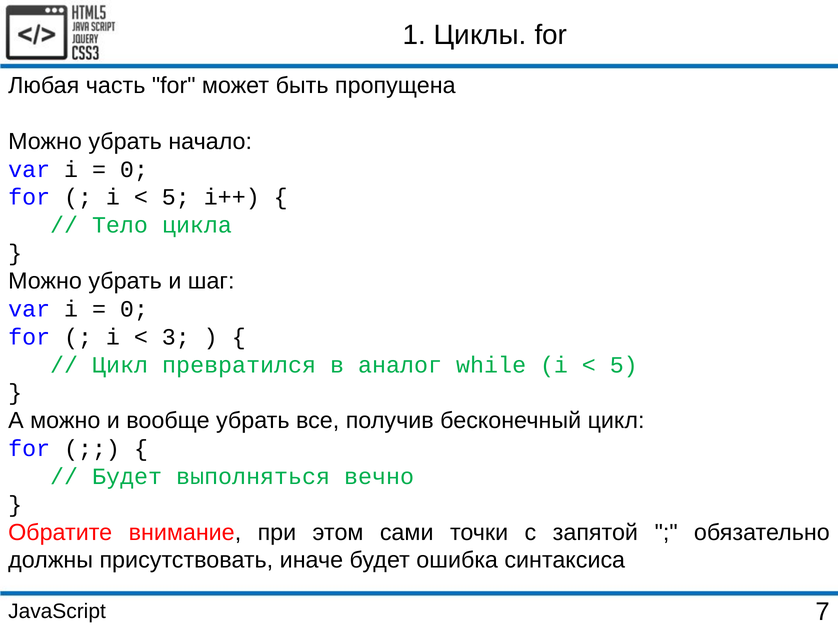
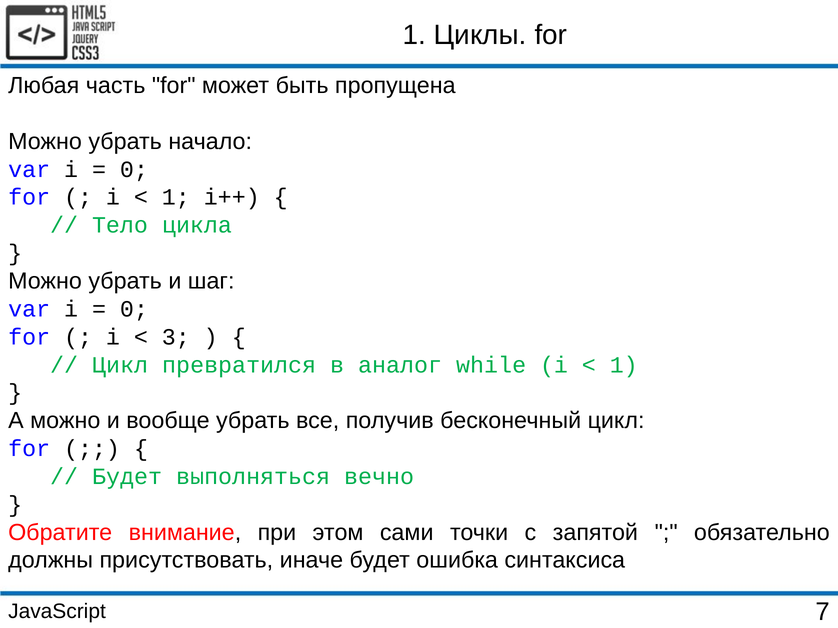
5: 5 -> 1 (176, 197)
5: 5 -> 1 (624, 365)
